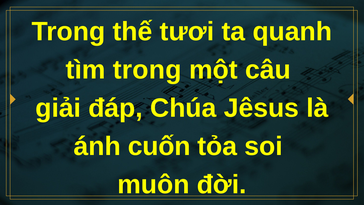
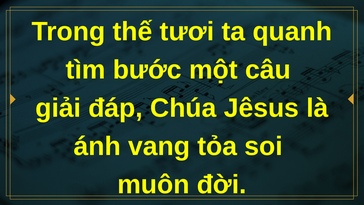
tìm trong: trong -> bước (147, 70)
cuốn: cuốn -> vang (159, 146)
